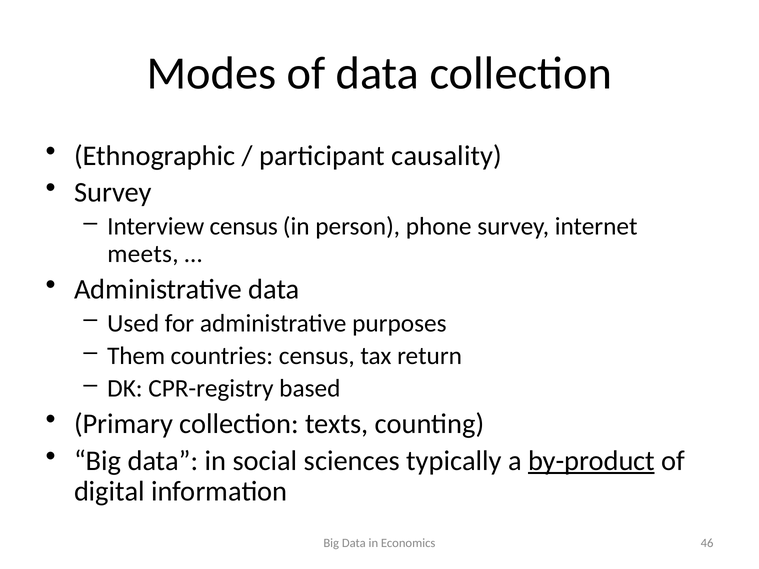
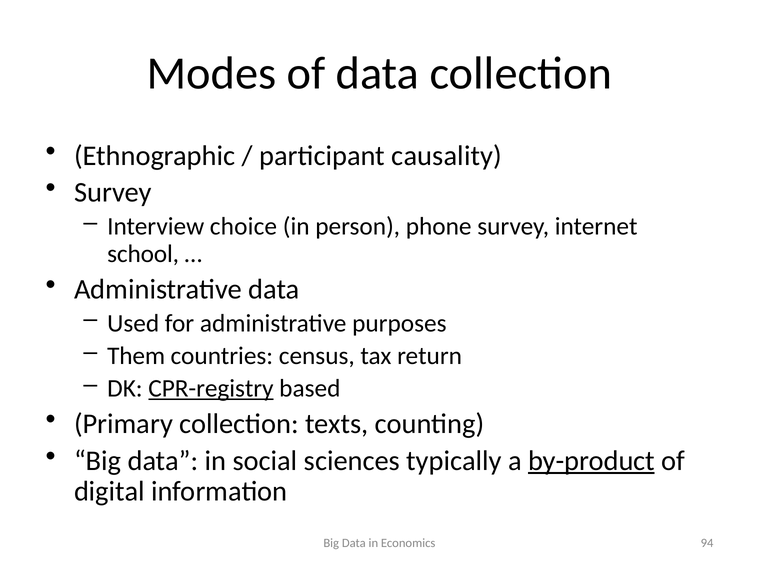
Interview census: census -> choice (243, 227)
meets: meets -> school (143, 254)
CPR-registry underline: none -> present (211, 389)
46: 46 -> 94 (707, 544)
